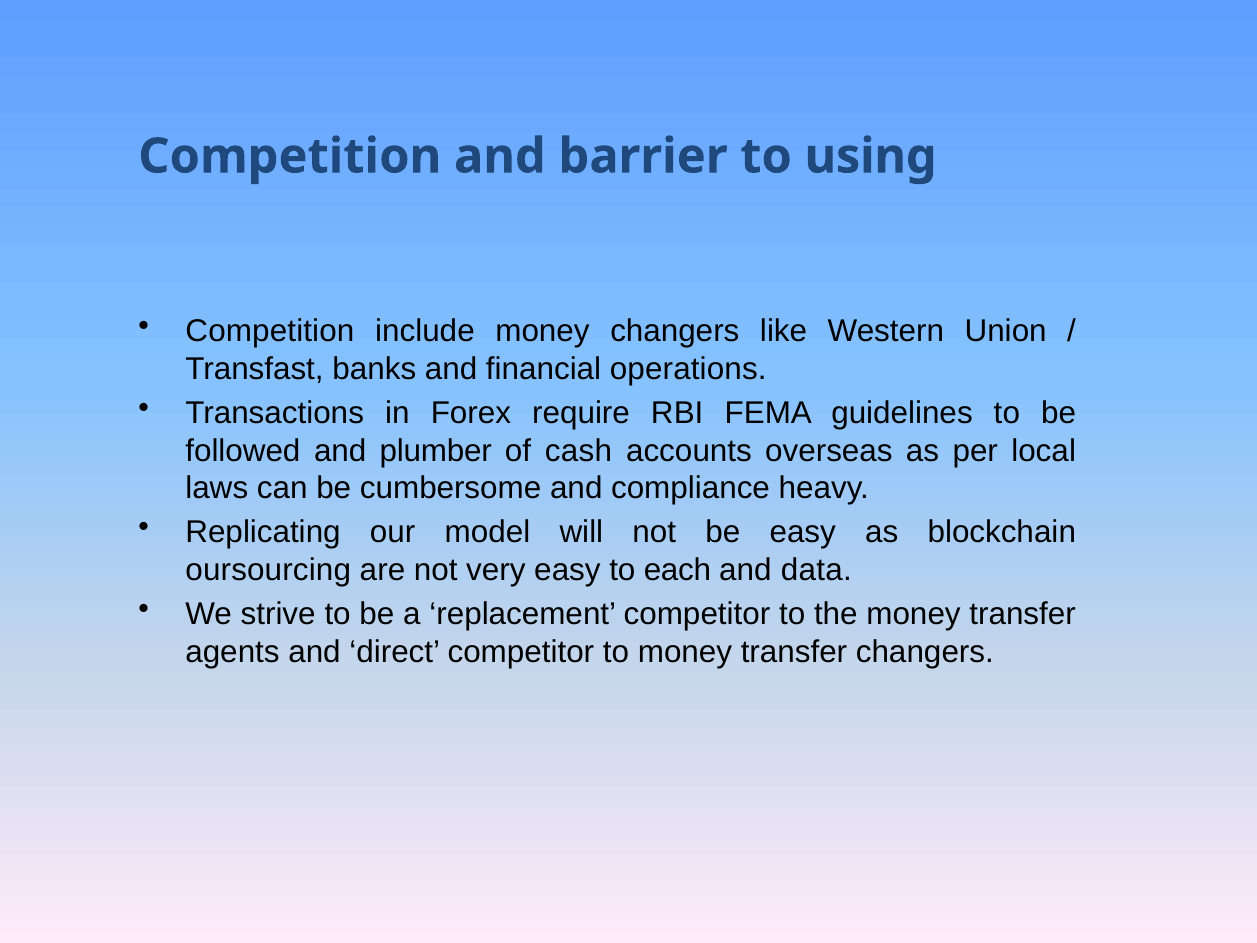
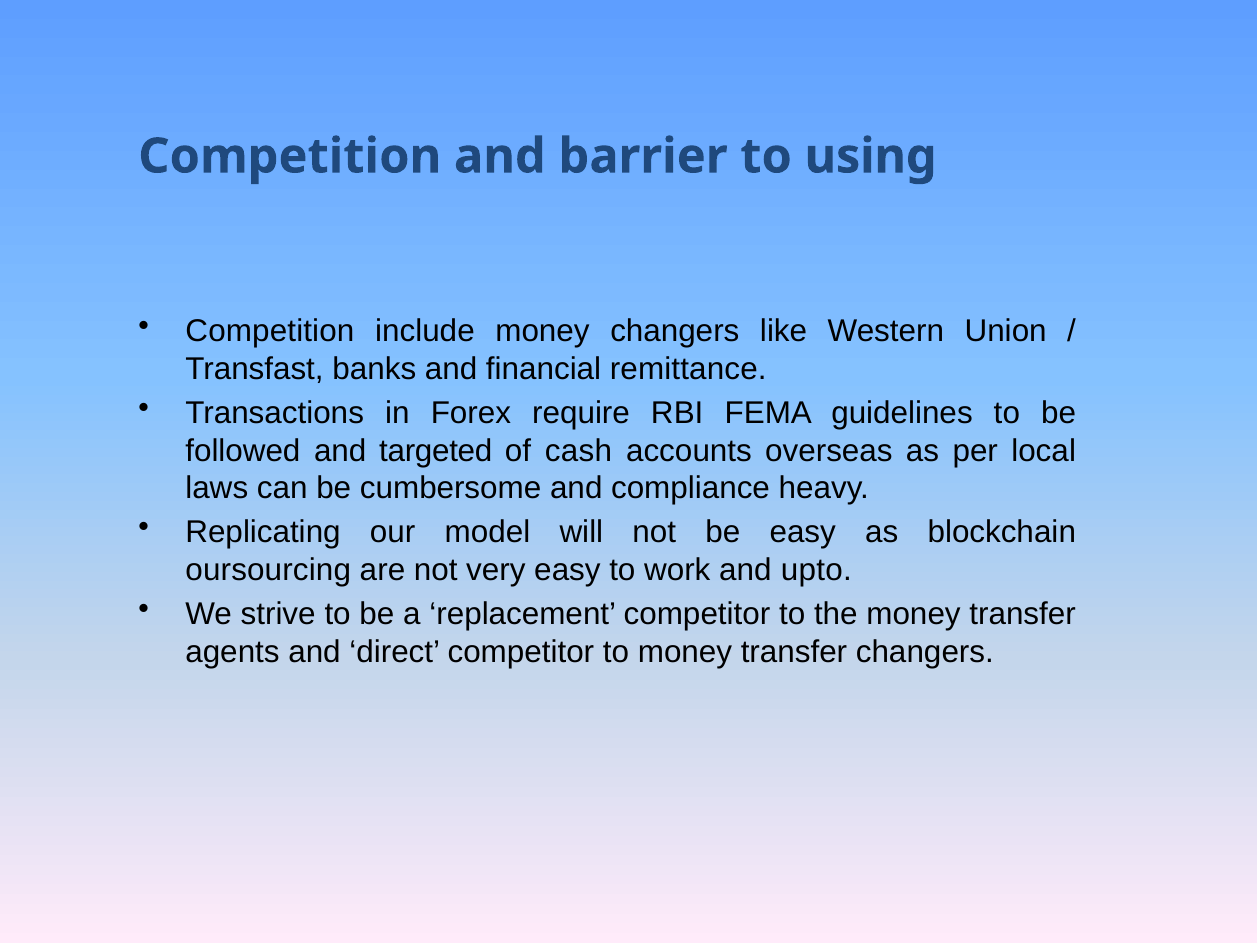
operations: operations -> remittance (688, 369)
plumber: plumber -> targeted (436, 451)
each: each -> work (677, 570)
data: data -> upto (816, 570)
